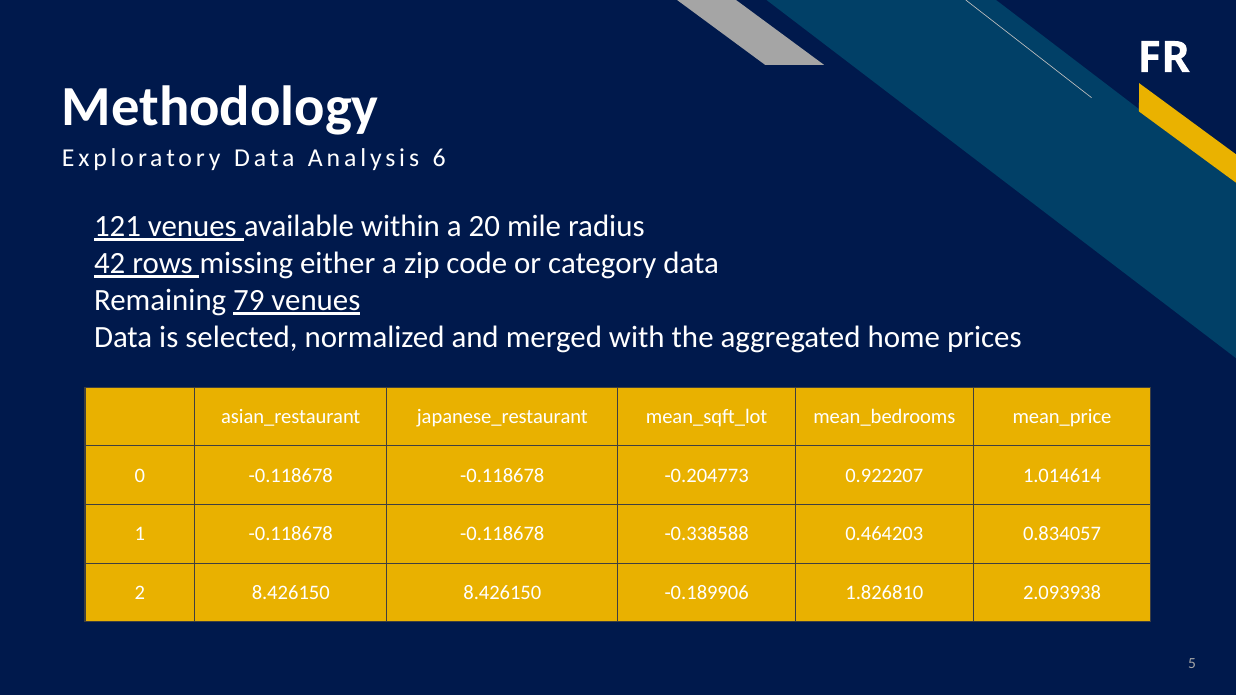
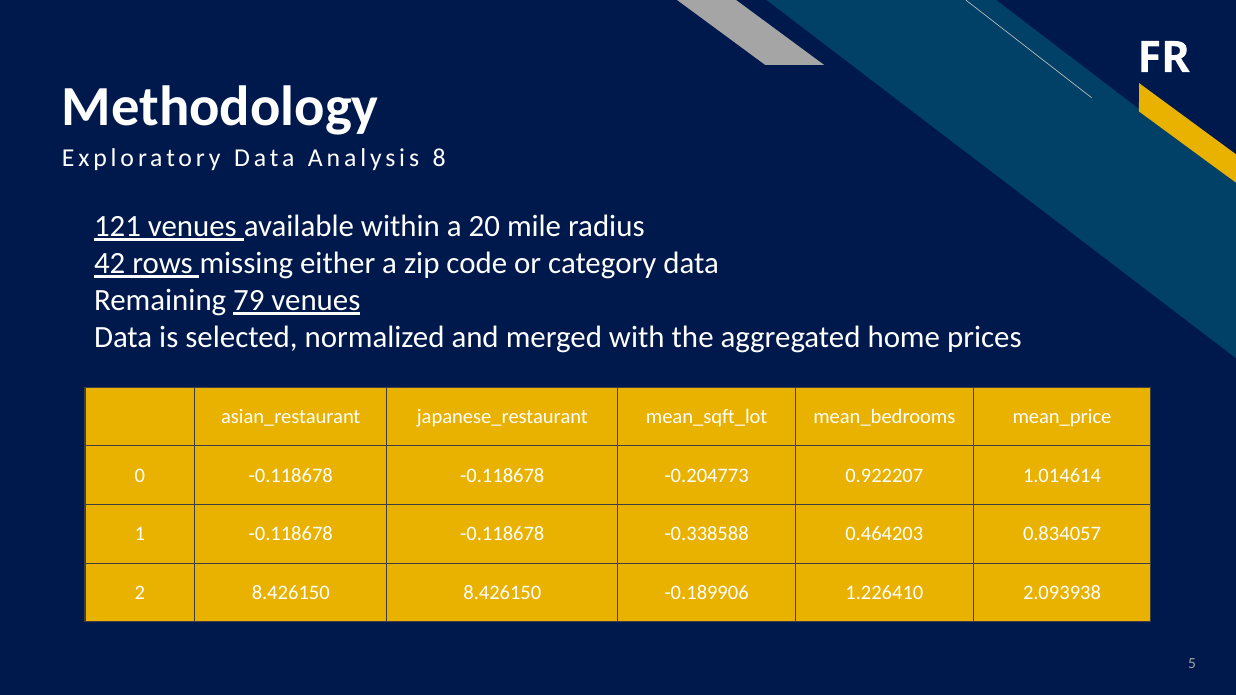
6: 6 -> 8 (439, 158)
1.826810: 1.826810 -> 1.226410 (884, 593)
